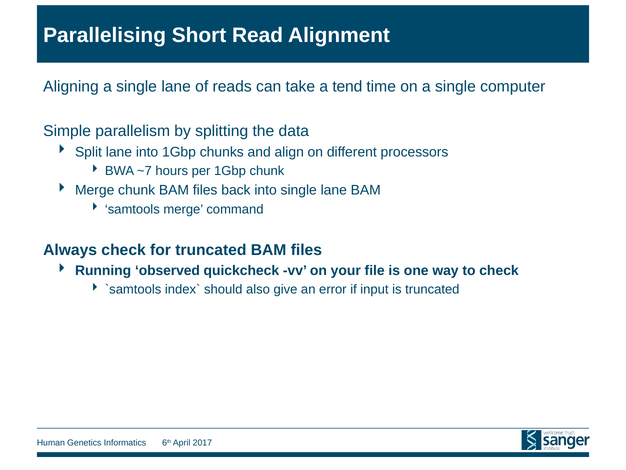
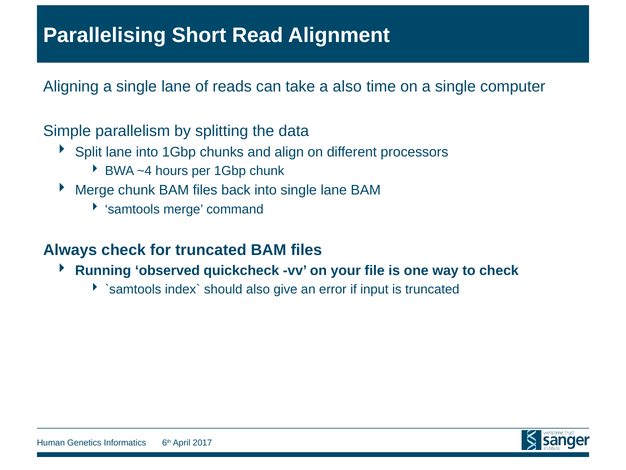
a tend: tend -> also (347, 87)
~7: ~7 -> ~4 (144, 171)
